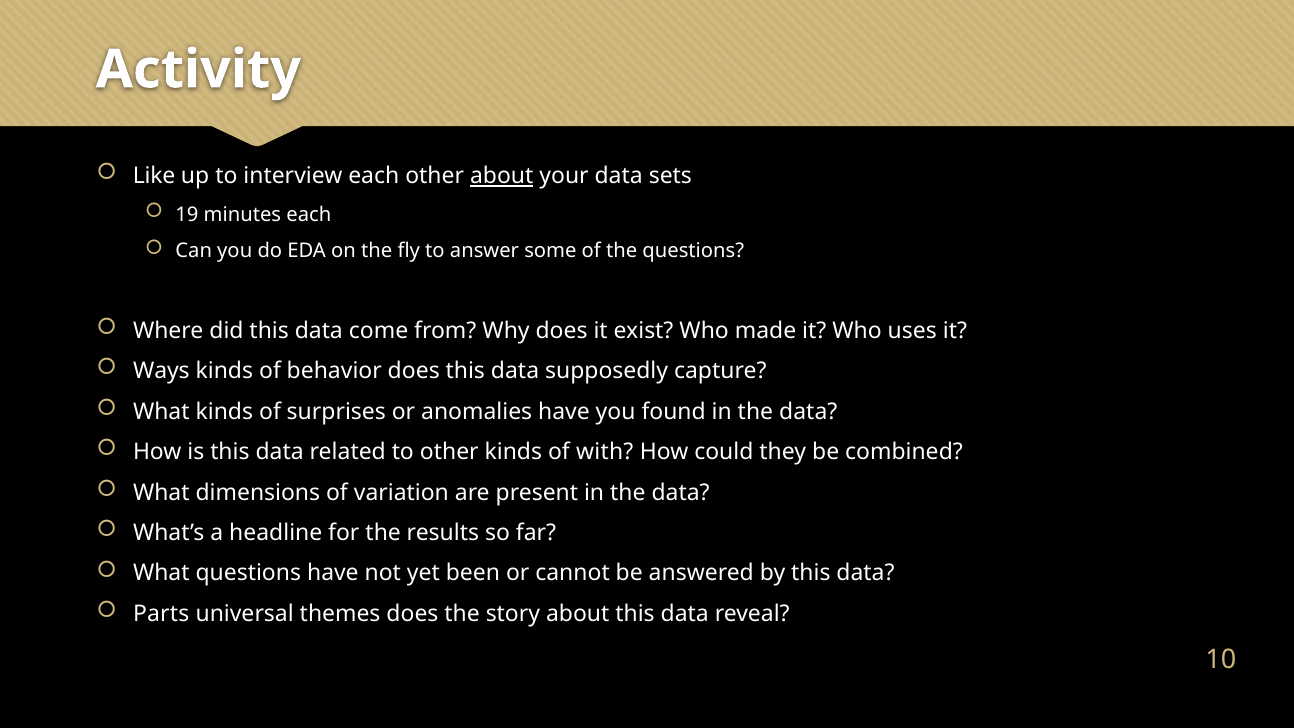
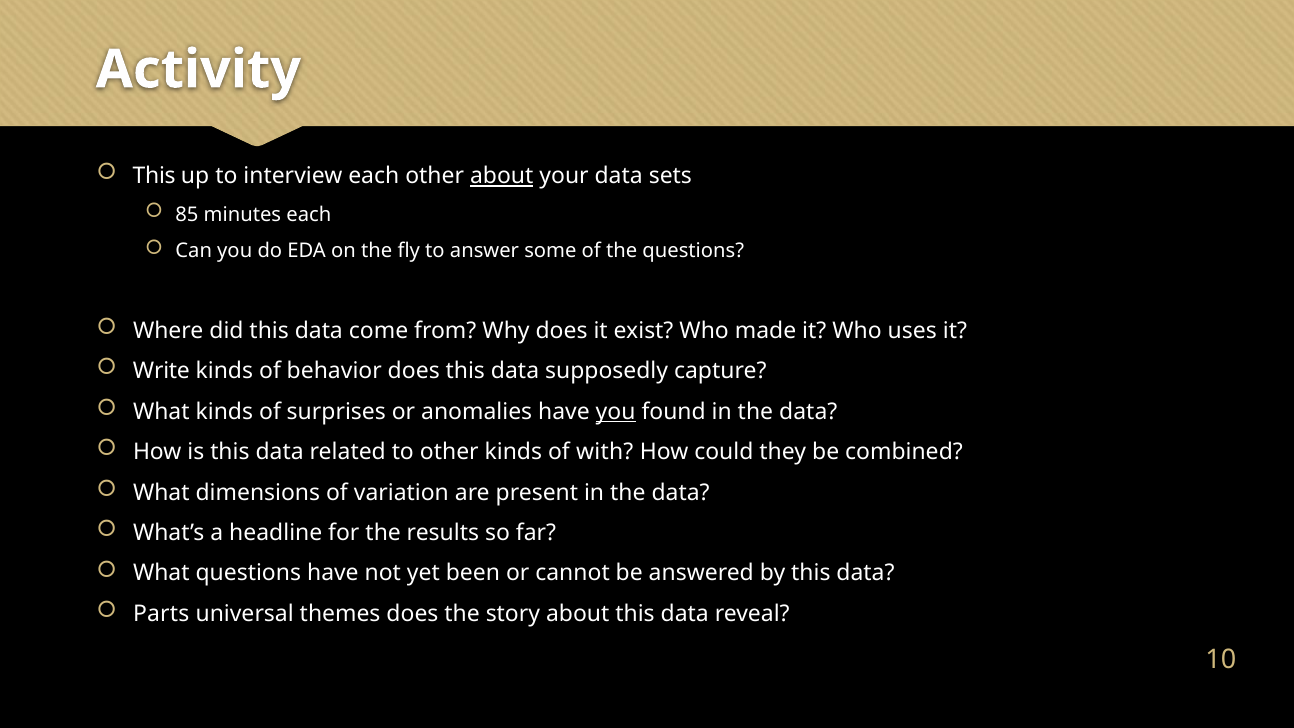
Like: Like -> This (154, 176)
19: 19 -> 85 (187, 214)
Ways: Ways -> Write (161, 371)
you underline: none -> present (616, 411)
